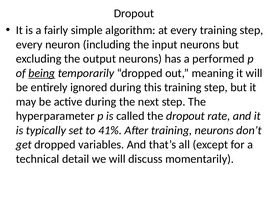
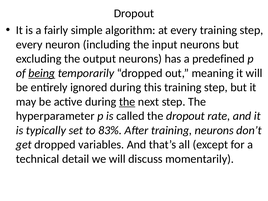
performed: performed -> predefined (219, 59)
the underline: none -> present (127, 102)
41%: 41% -> 83% (110, 130)
